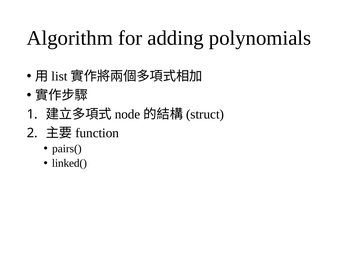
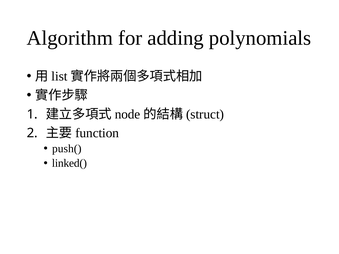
pairs(: pairs( -> push( (67, 149)
